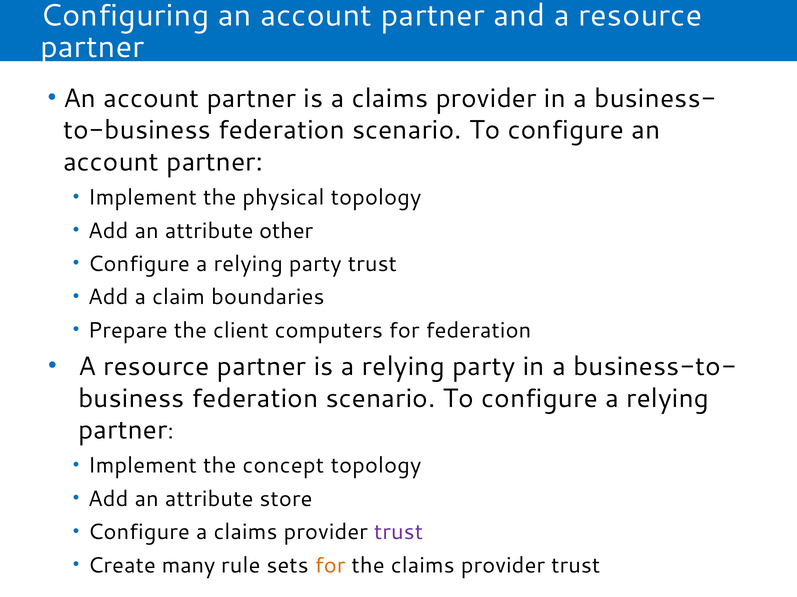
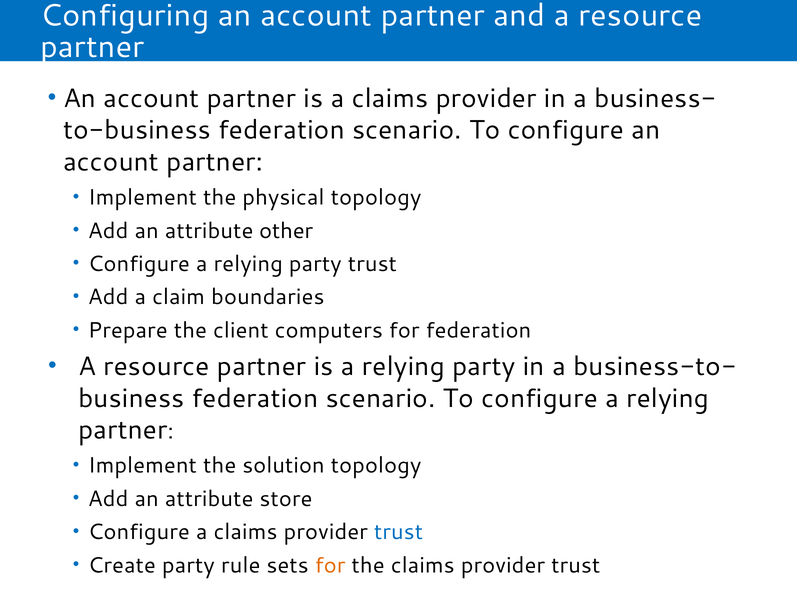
concept: concept -> solution (283, 466)
trust colour: purple -> blue (399, 533)
Create many: many -> party (188, 566)
